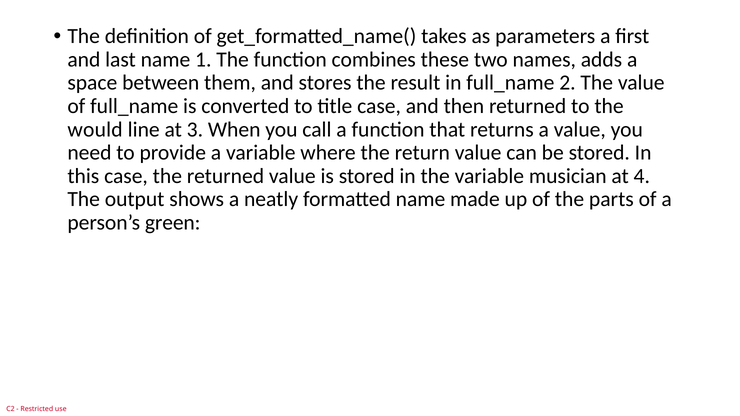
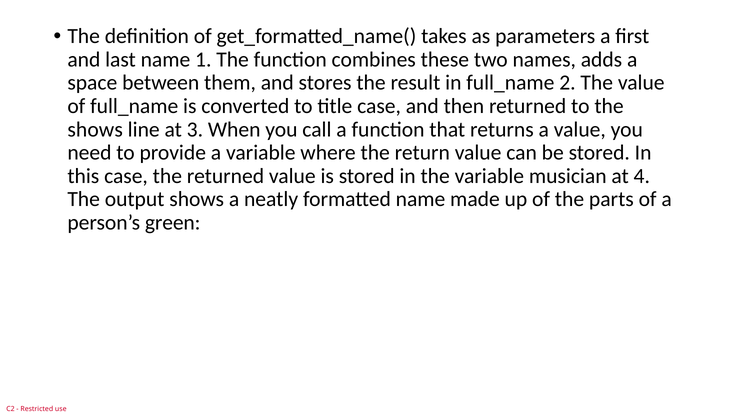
would: would -> shows (95, 130)
